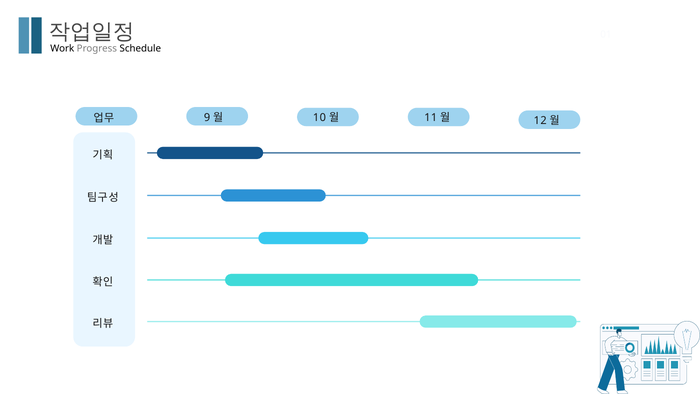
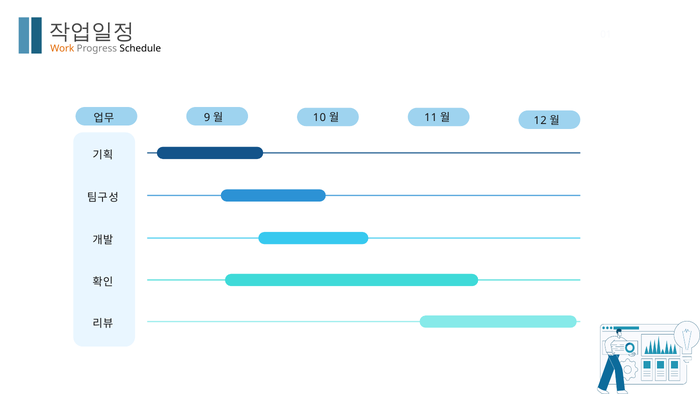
Work colour: black -> orange (62, 48)
